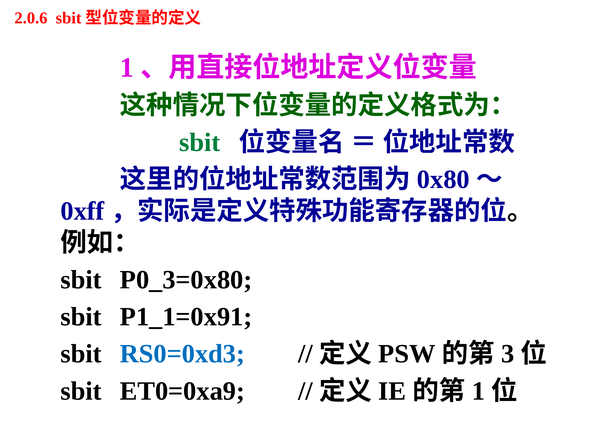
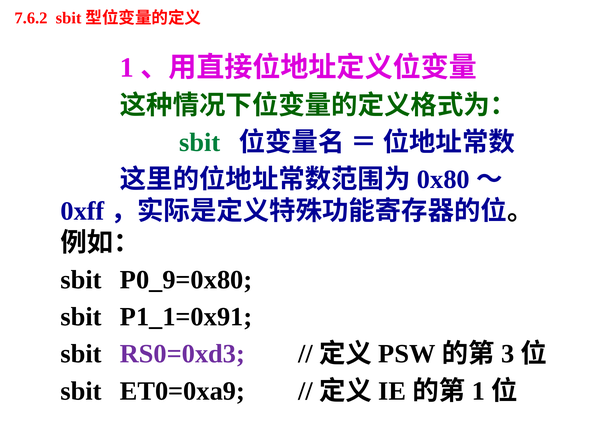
2.0.6: 2.0.6 -> 7.6.2 (31, 18)
P0_3=0x80: P0_3=0x80 -> P0_9=0x80 (186, 280)
RS0=0xd3 colour: blue -> purple (182, 354)
